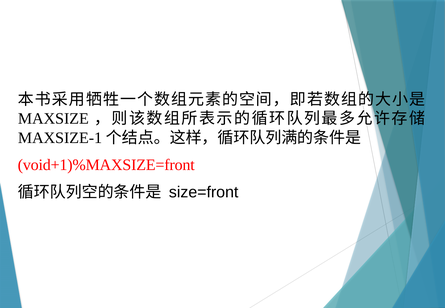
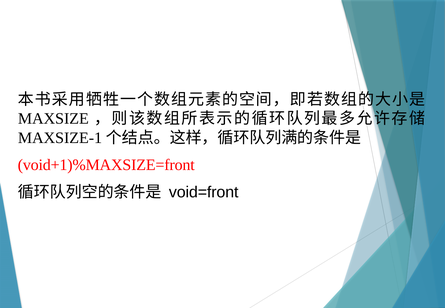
size=front: size=front -> void=front (204, 192)
